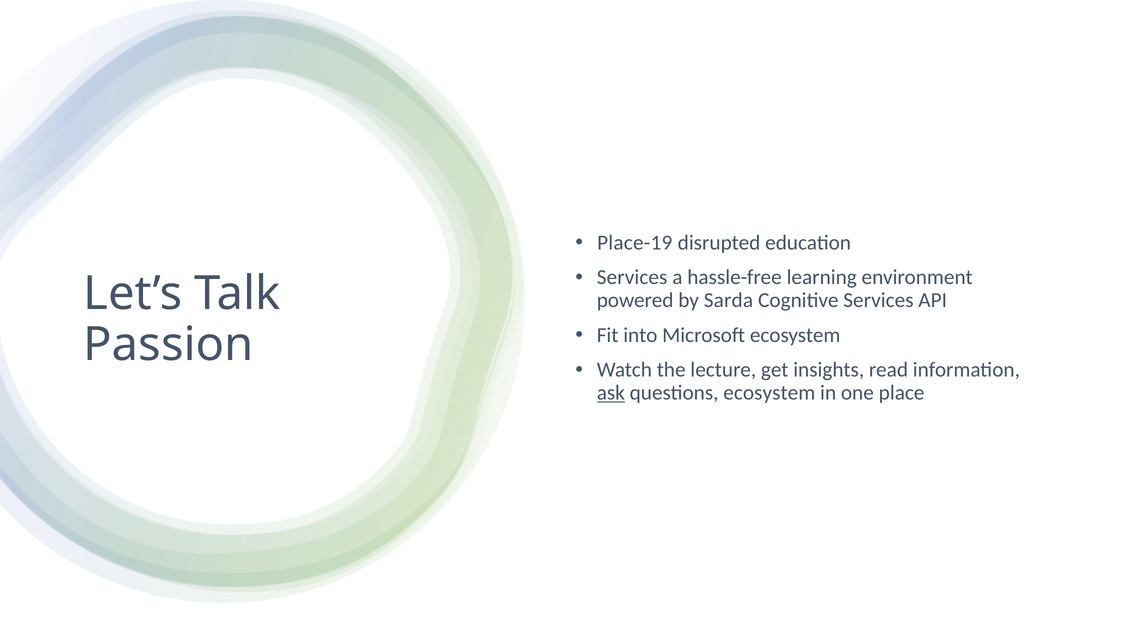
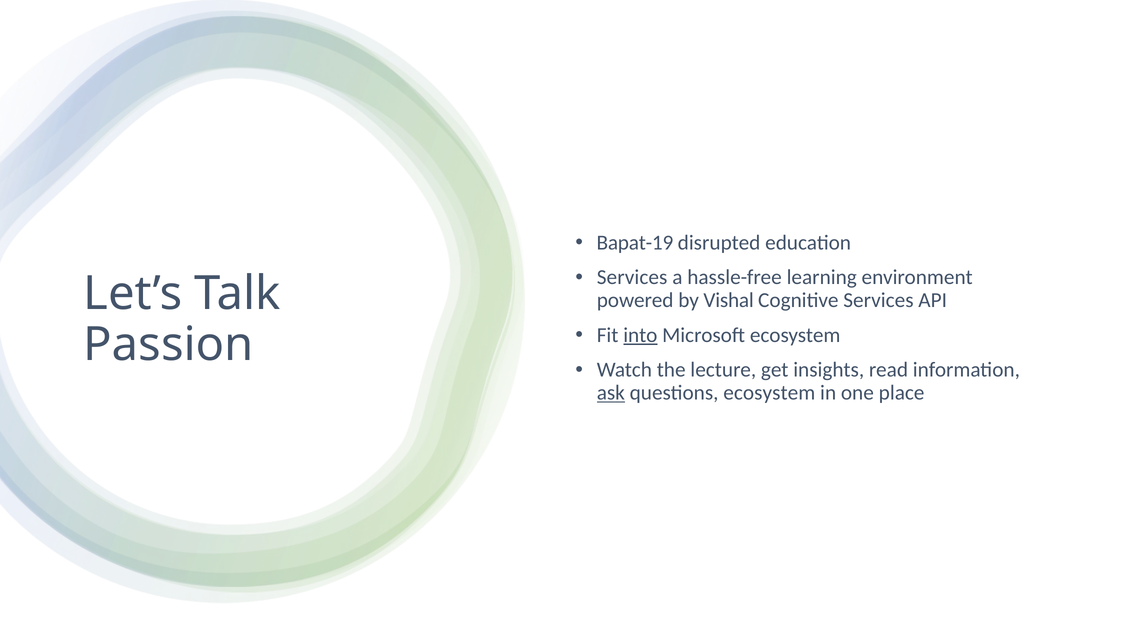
Place-19: Place-19 -> Bapat-19 (635, 243)
Sarda: Sarda -> Vishal (729, 301)
into underline: none -> present (640, 335)
